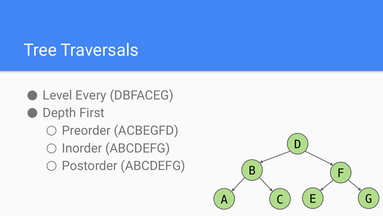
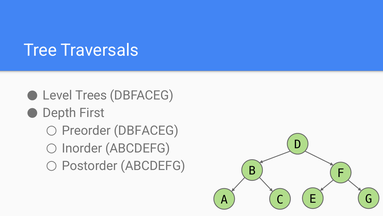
Every: Every -> Trees (91, 95)
Preorder ACBEGFD: ACBEGFD -> DBFACEG (146, 130)
